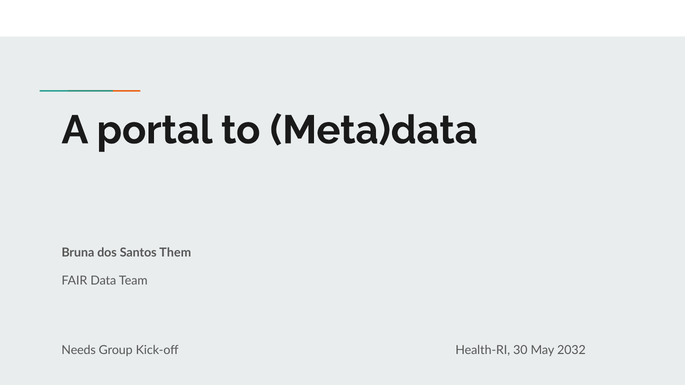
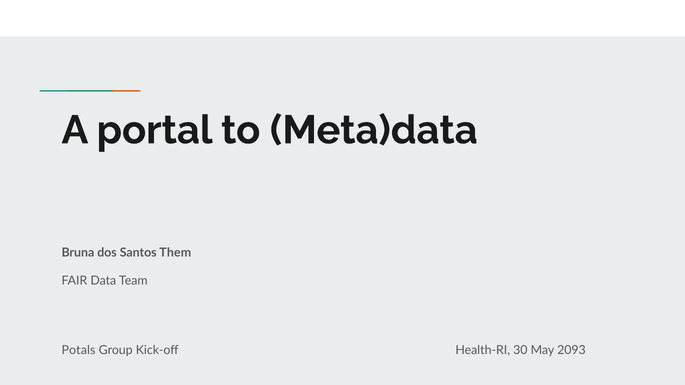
Needs: Needs -> Potals (78, 351)
2032: 2032 -> 2093 (571, 351)
